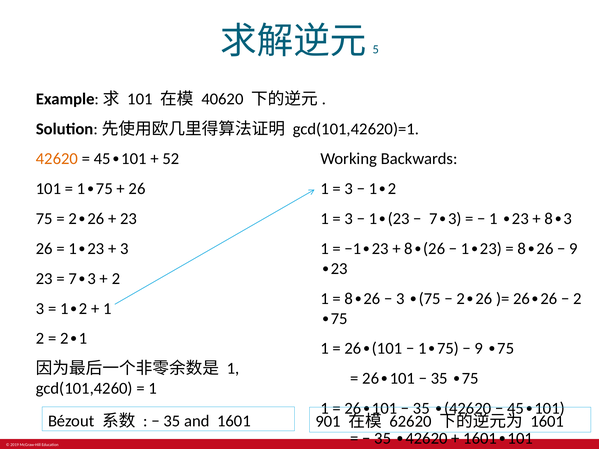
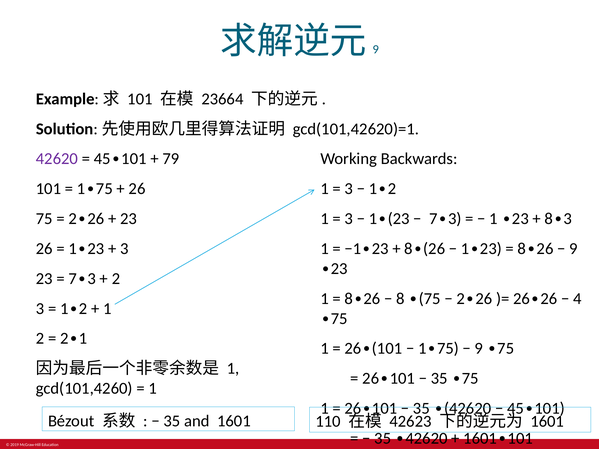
5: 5 -> 9 (376, 49)
40620: 40620 -> 23664 (222, 99)
42620 colour: orange -> purple (57, 159)
52: 52 -> 79 (171, 159)
3: 3 -> 8 (400, 299)
2: 2 -> 4 (577, 299)
901: 901 -> 110 (328, 421)
62620: 62620 -> 42623 (411, 421)
